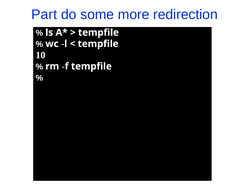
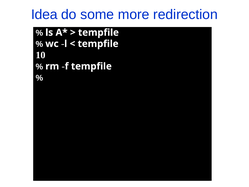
Part: Part -> Idea (44, 14)
